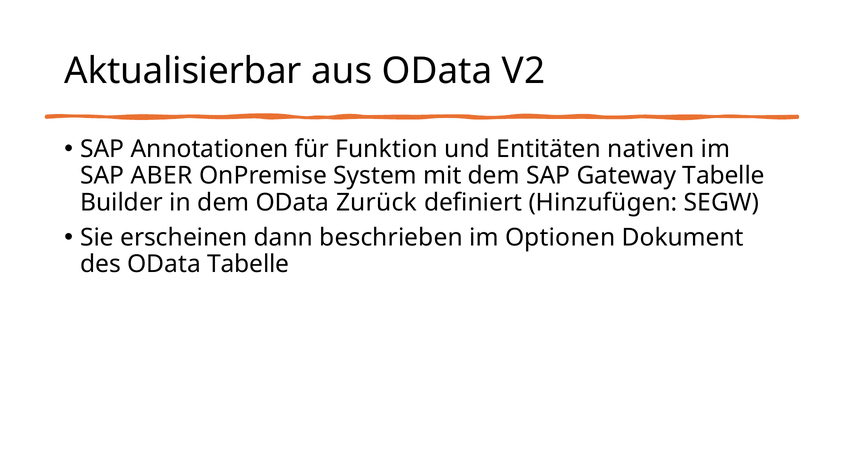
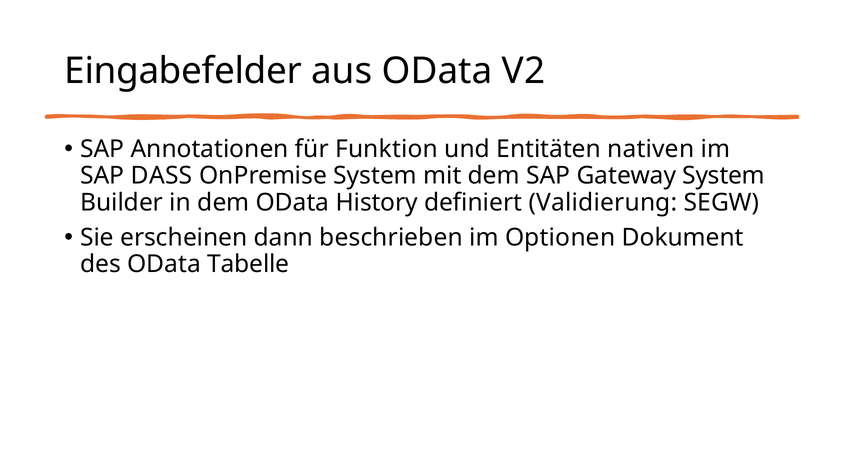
Aktualisierbar: Aktualisierbar -> Eingabefelder (183, 71)
ABER: ABER -> DASS (162, 176)
Gateway Tabelle: Tabelle -> System (724, 176)
Zurück: Zurück -> History (377, 202)
Hinzufügen: Hinzufügen -> Validierung (603, 202)
